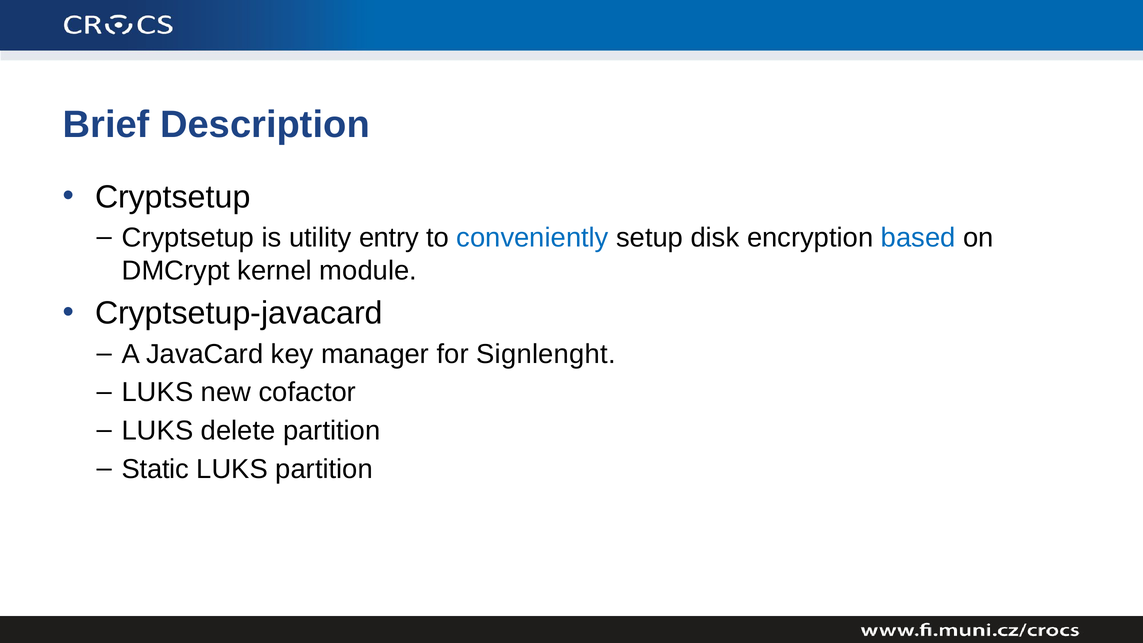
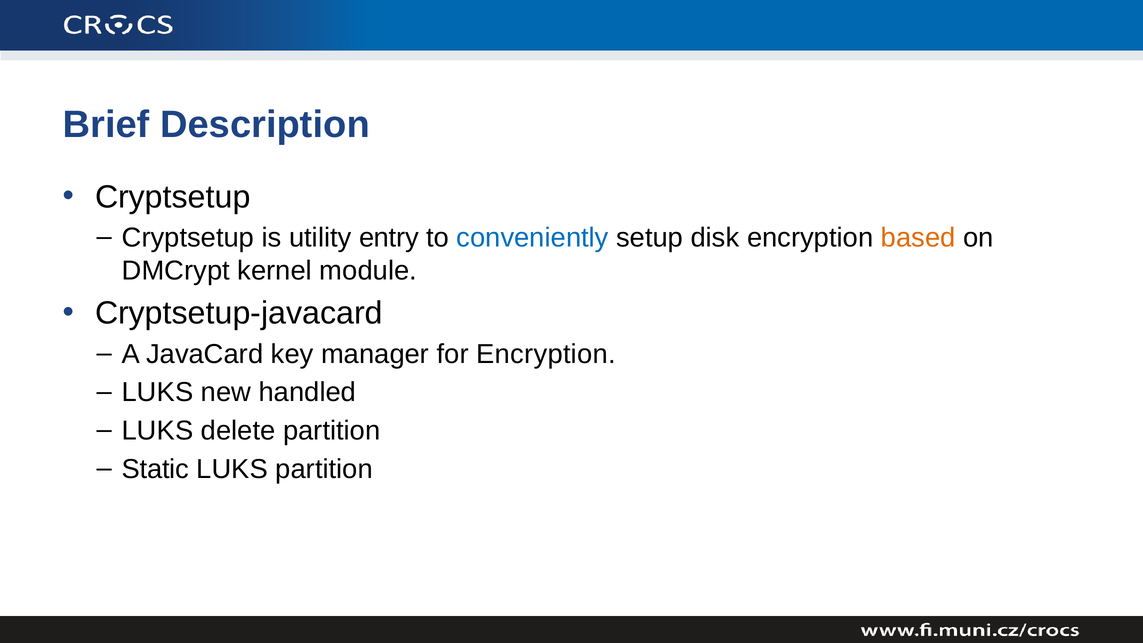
based colour: blue -> orange (918, 238)
for Signlenght: Signlenght -> Encryption (546, 354)
cofactor: cofactor -> handled (307, 392)
